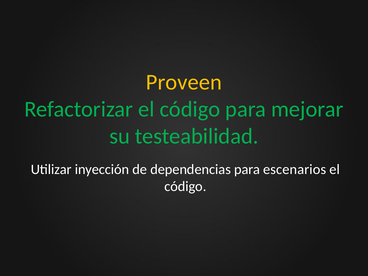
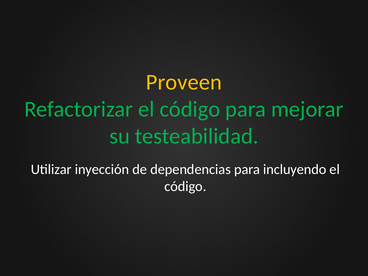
escenarios: escenarios -> incluyendo (295, 169)
